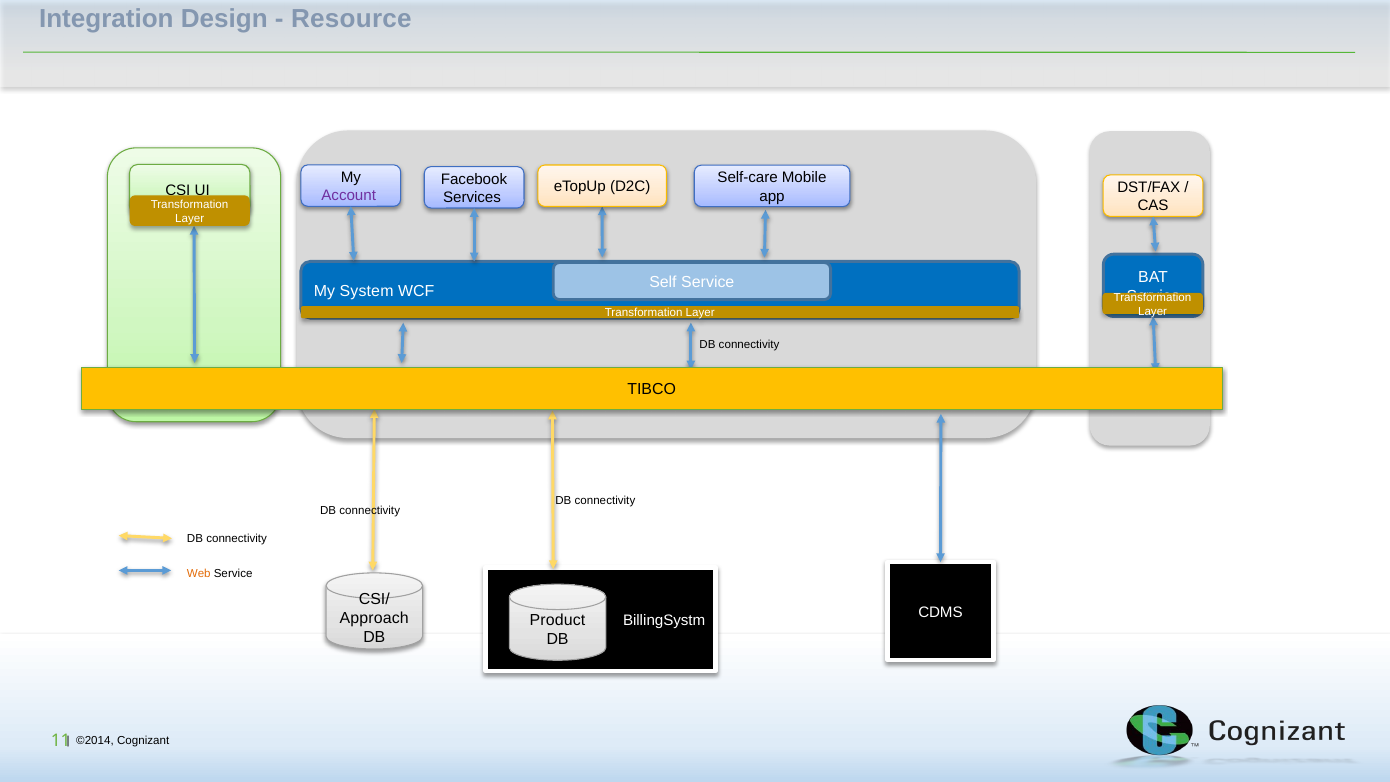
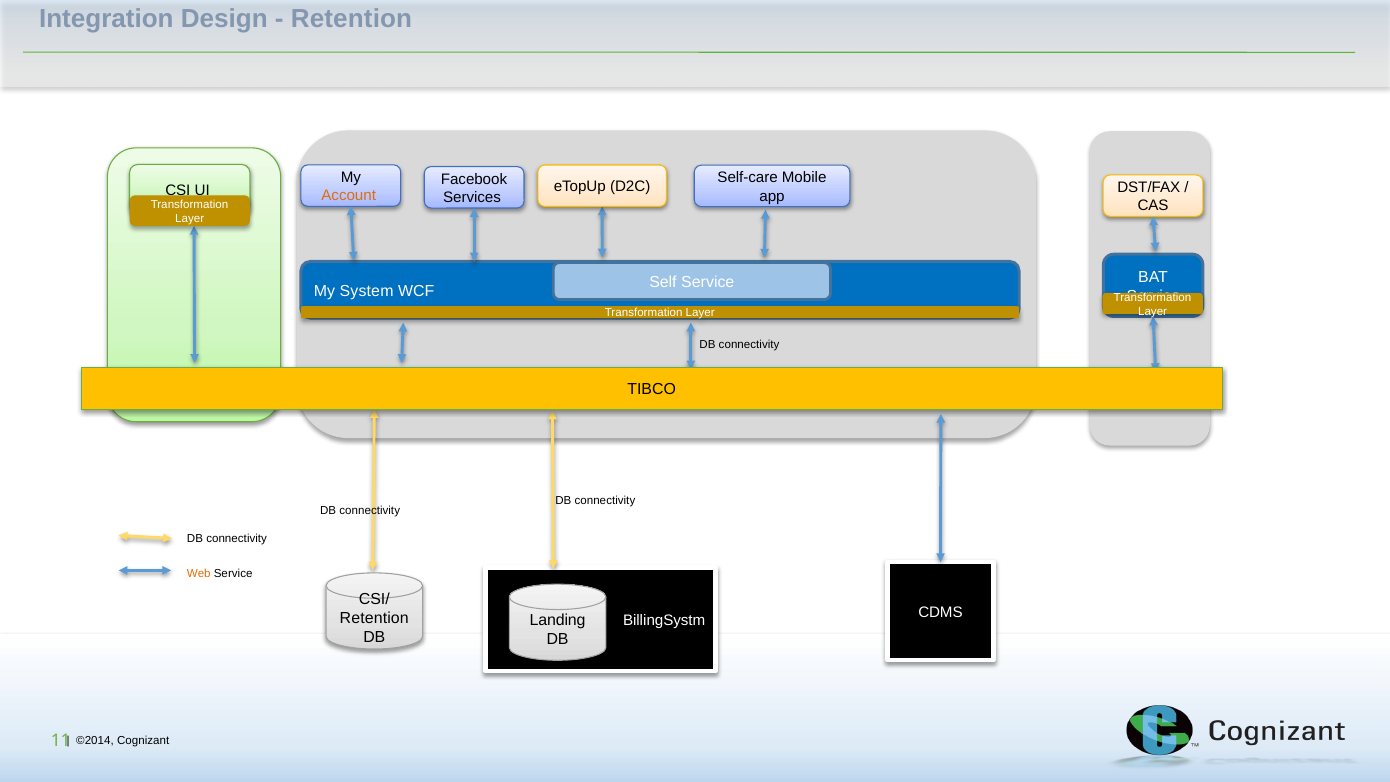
Resource: Resource -> Retention (351, 19)
Account colour: purple -> orange (349, 196)
Approach: Approach -> Retention (374, 618)
Product: Product -> Landing (558, 620)
